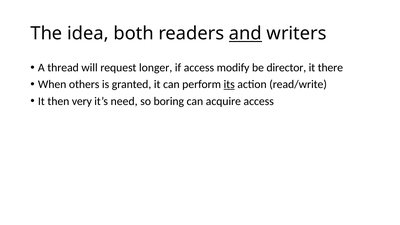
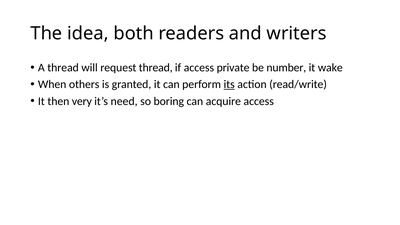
and underline: present -> none (245, 34)
request longer: longer -> thread (156, 68)
modify: modify -> private (233, 68)
director: director -> number (286, 68)
there: there -> wake (330, 68)
